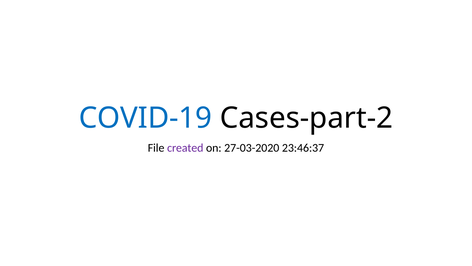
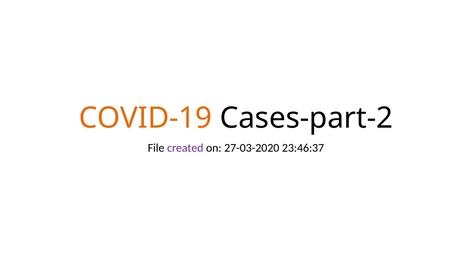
COVID-19 colour: blue -> orange (145, 118)
